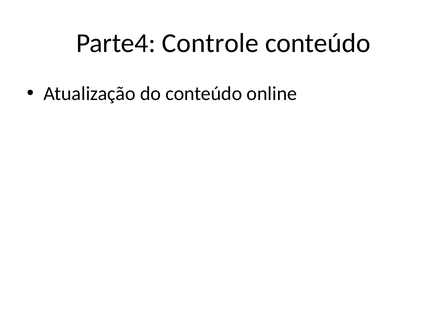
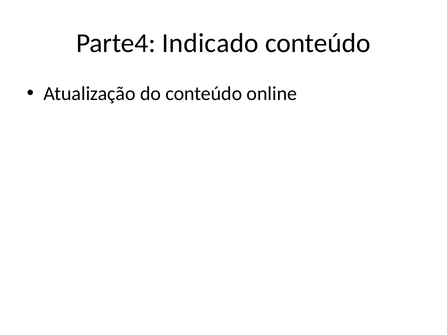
Controle: Controle -> Indicado (210, 43)
